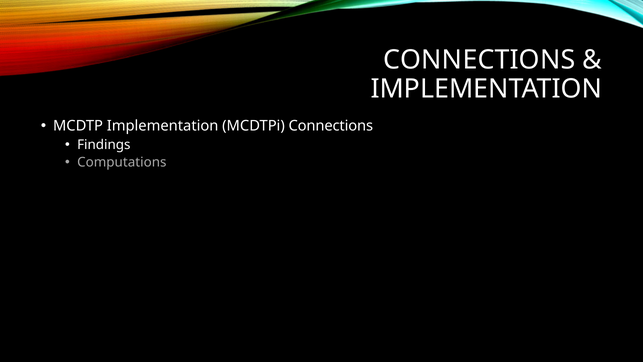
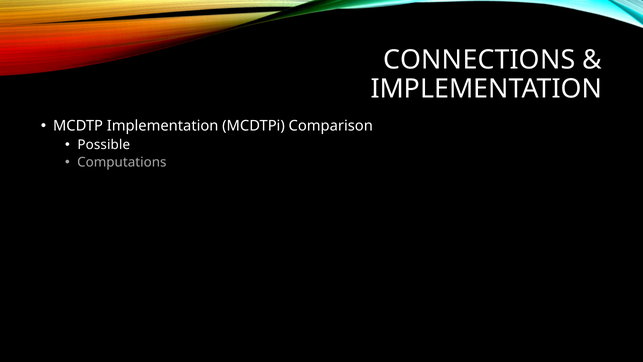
MCDTPi Connections: Connections -> Comparison (331, 126)
Findings: Findings -> Possible (104, 145)
